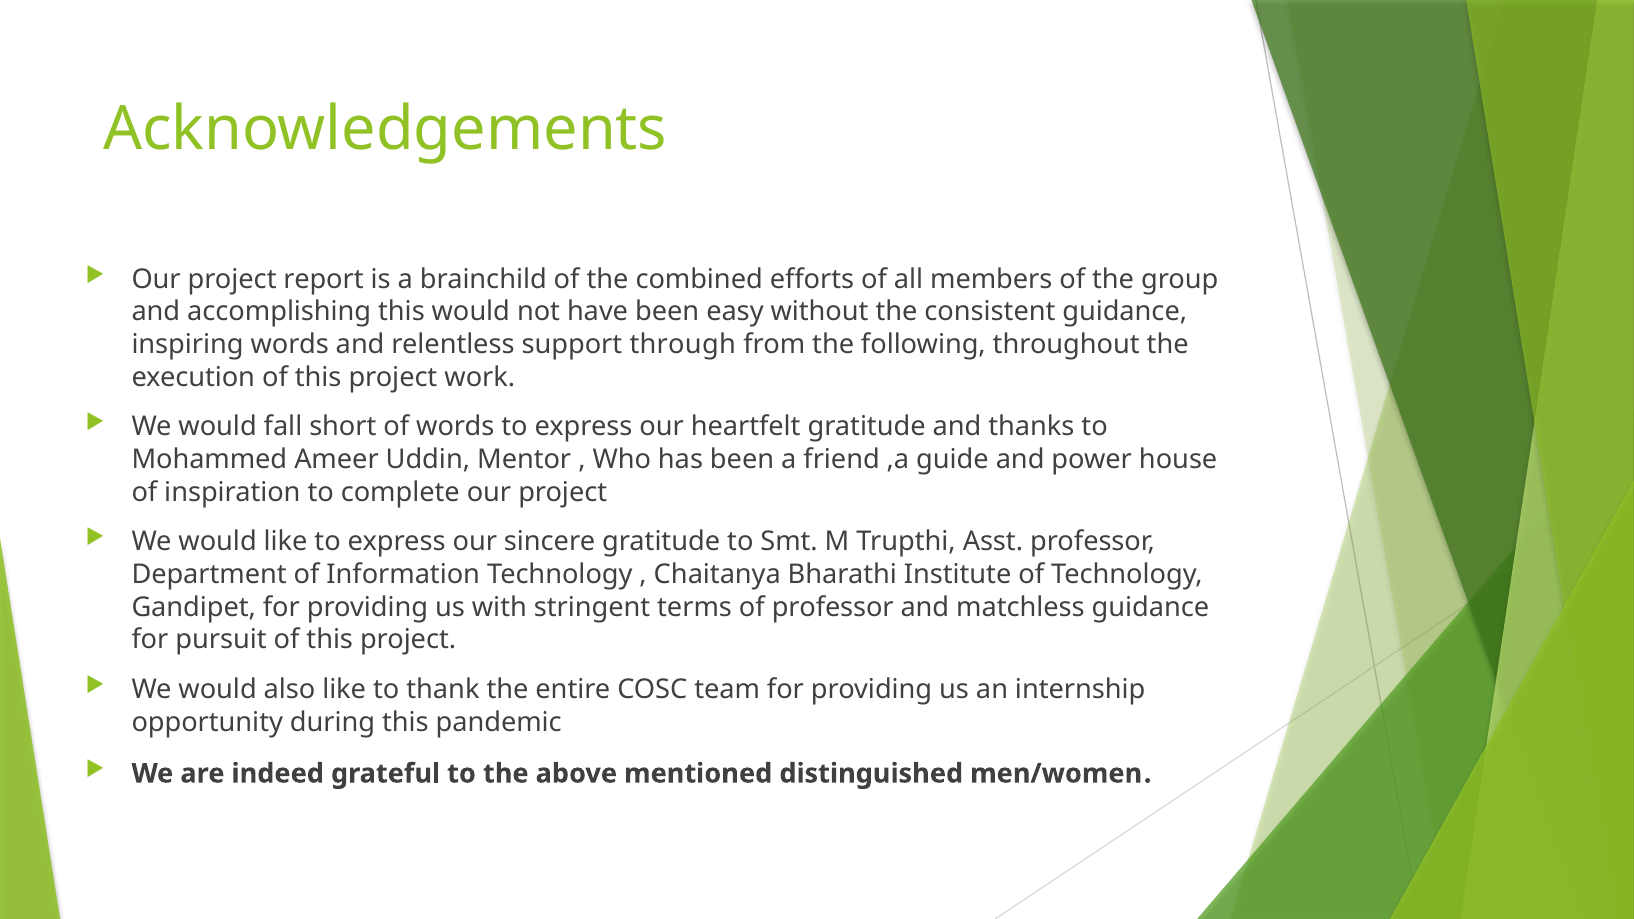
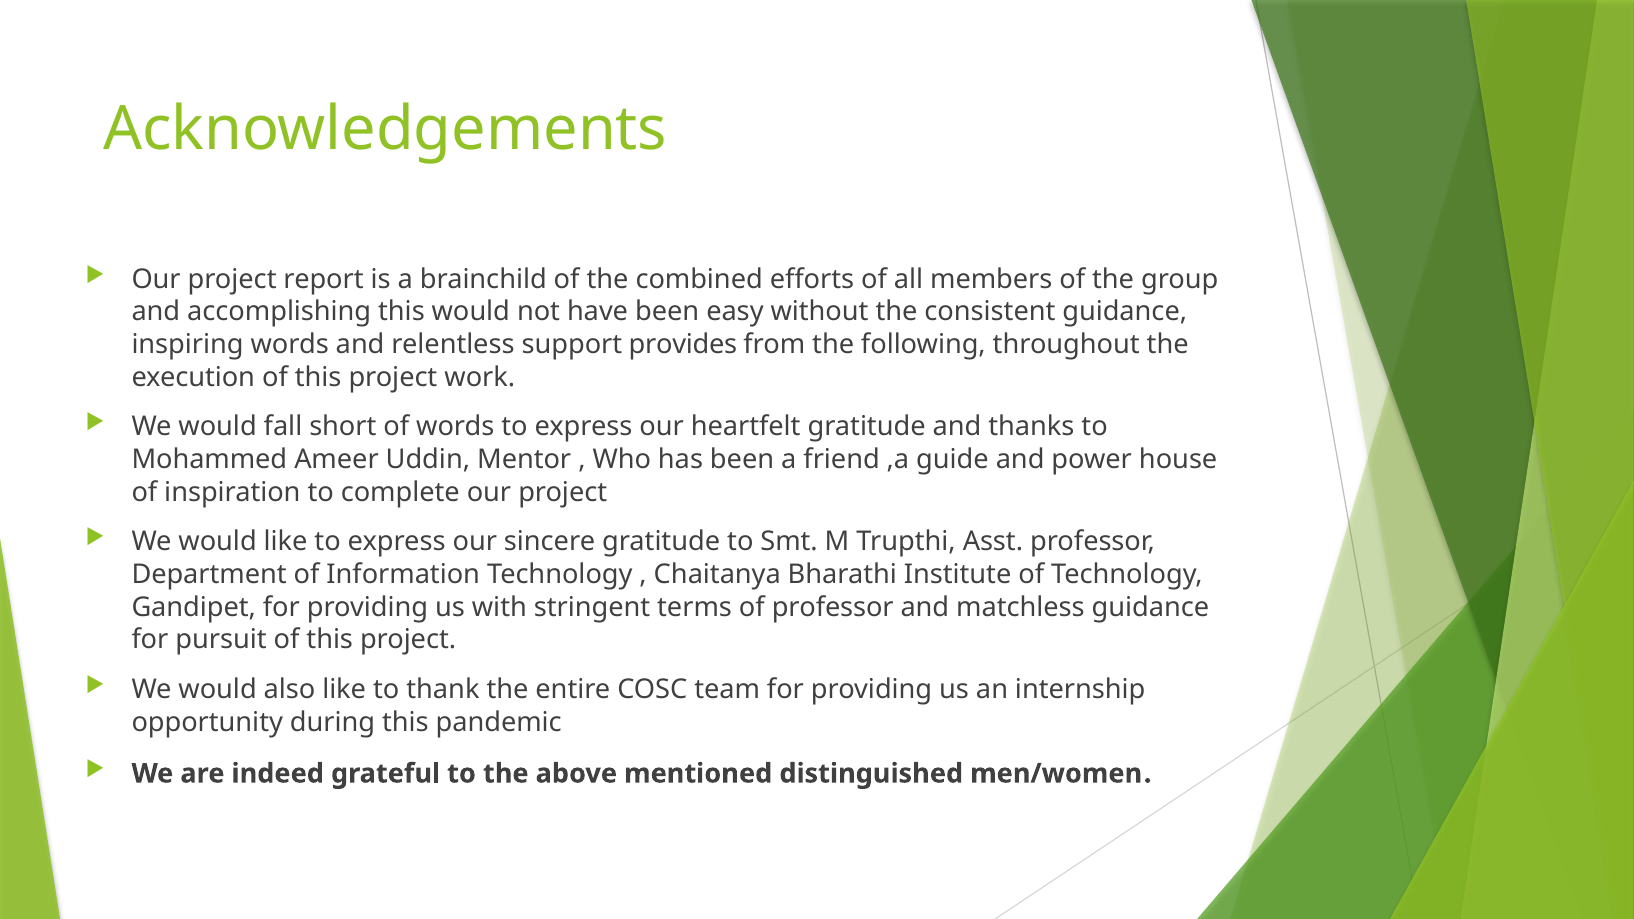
through: through -> provides (683, 344)
